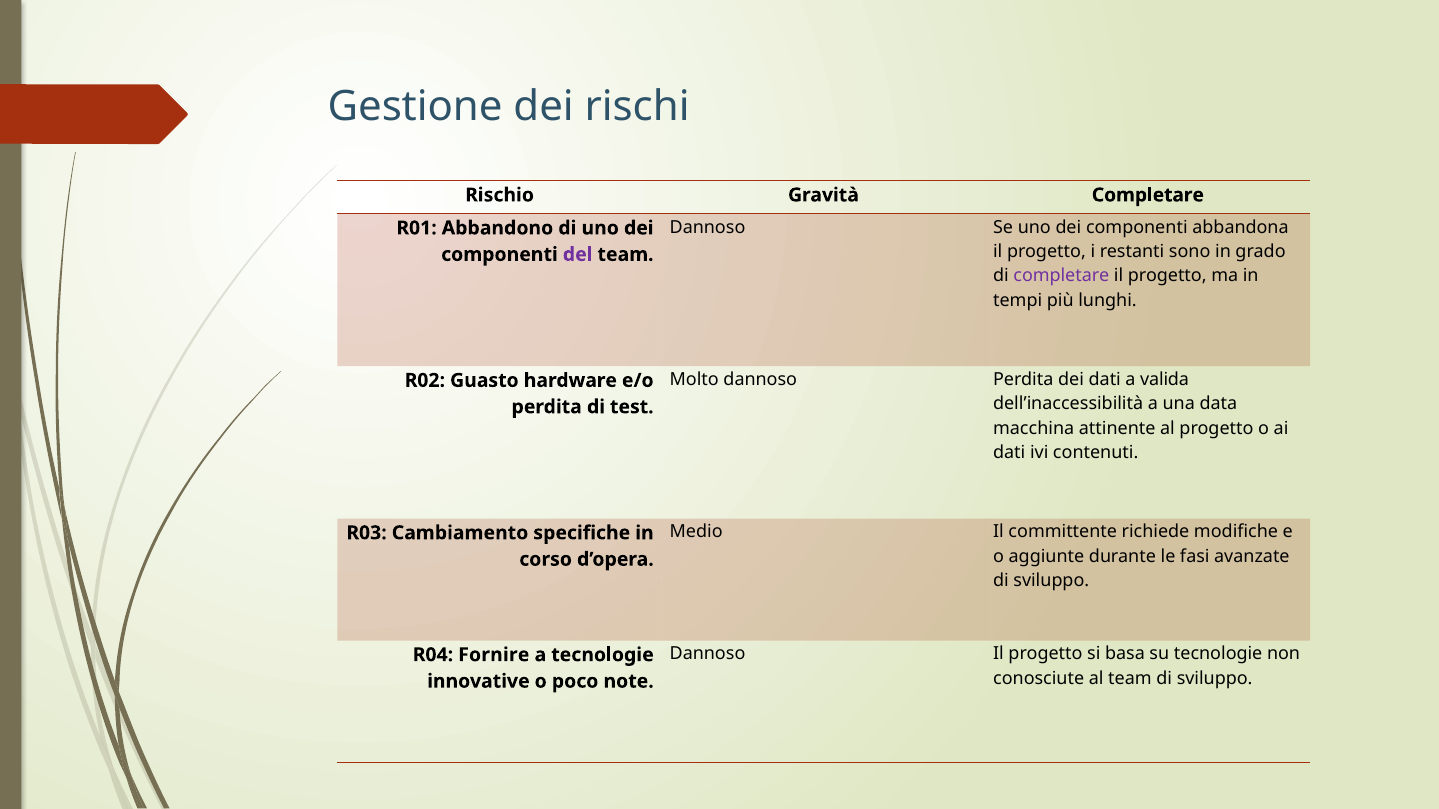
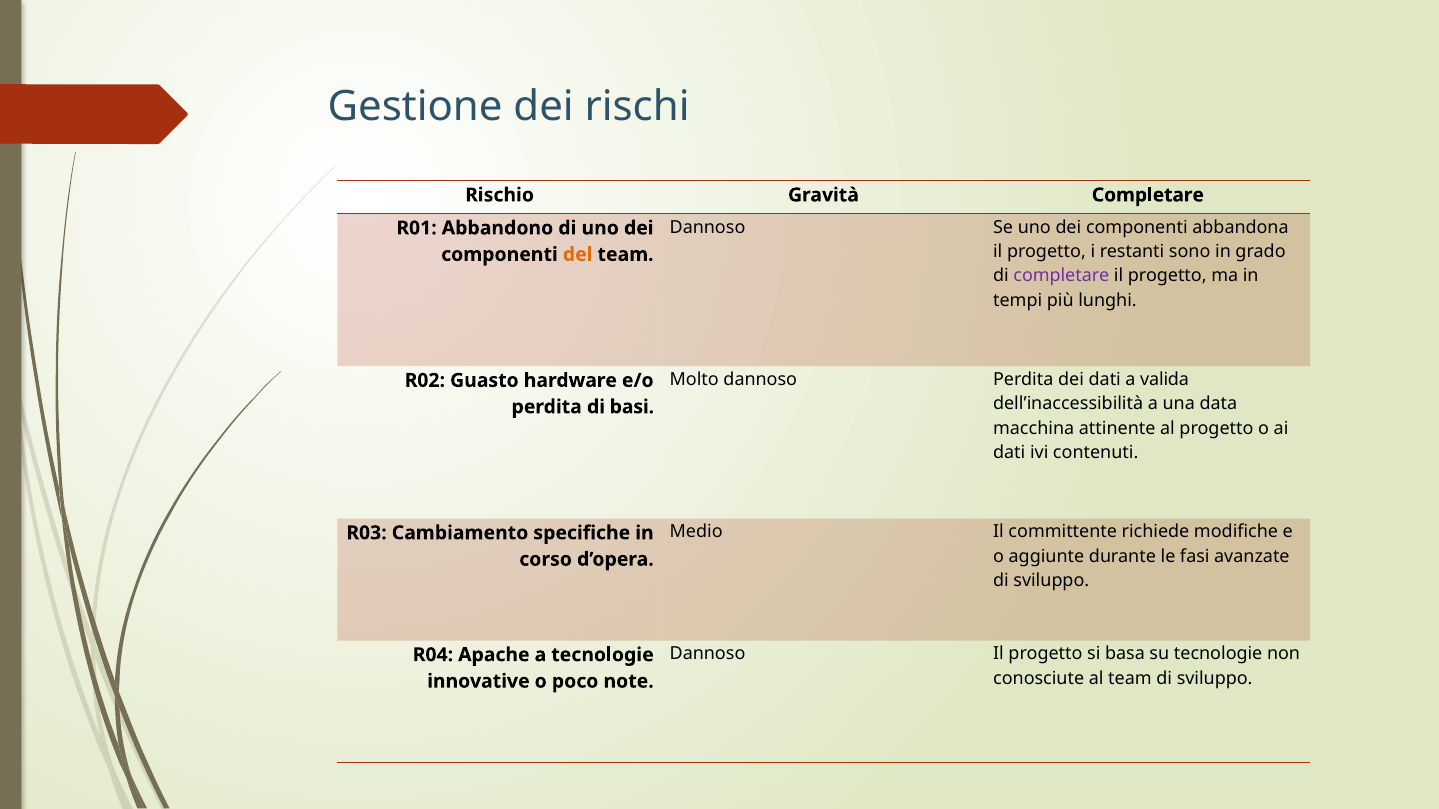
del colour: purple -> orange (578, 255)
test: test -> basi (632, 407)
Fornire: Fornire -> Apache (494, 655)
